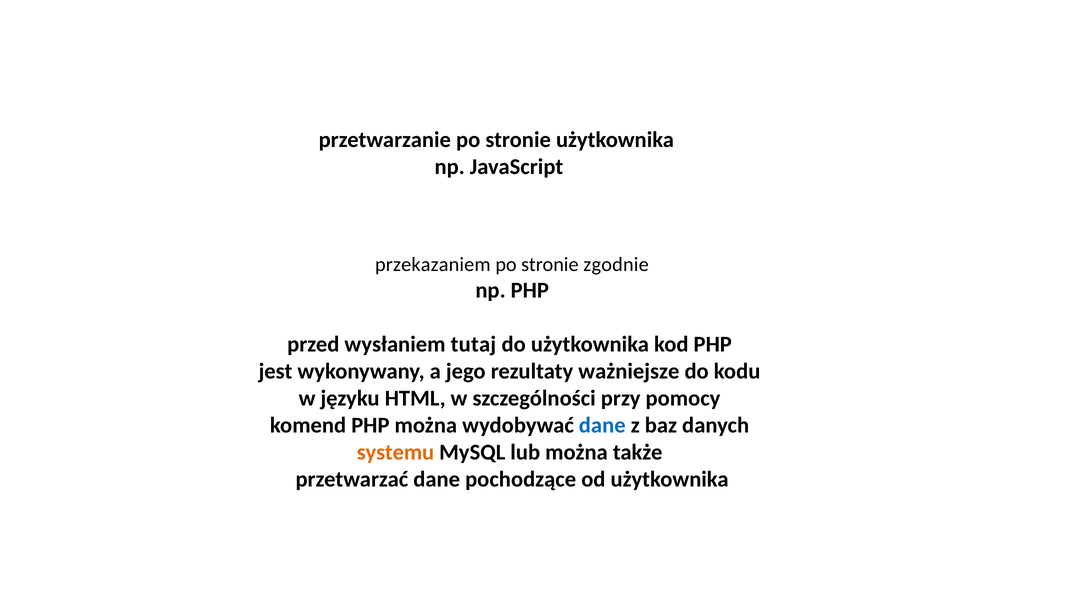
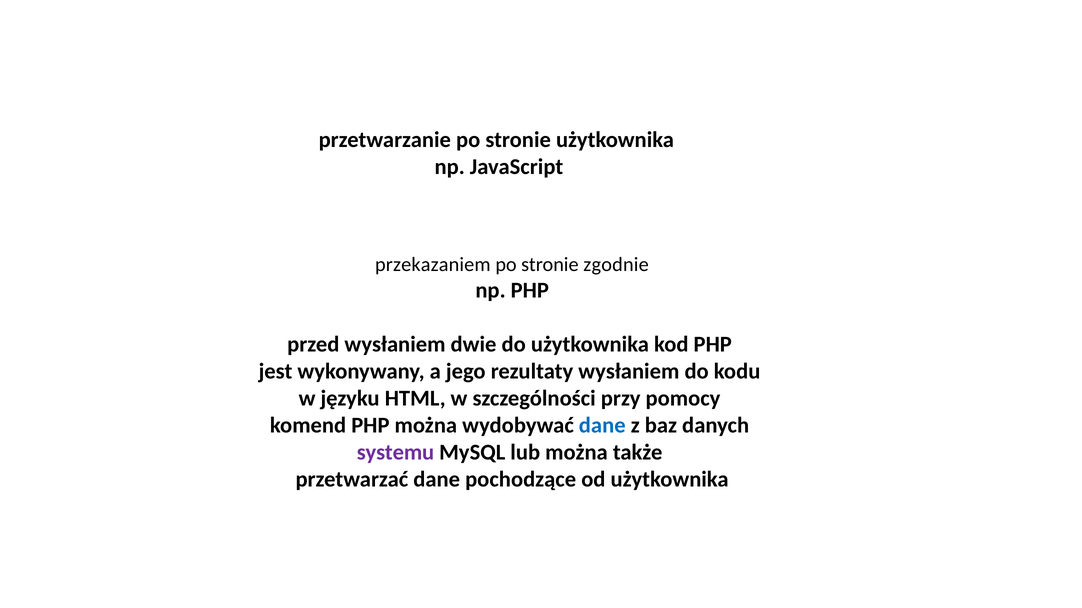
tutaj: tutaj -> dwie (474, 345)
rezultaty ważniejsze: ważniejsze -> wysłaniem (629, 372)
systemu colour: orange -> purple (395, 453)
